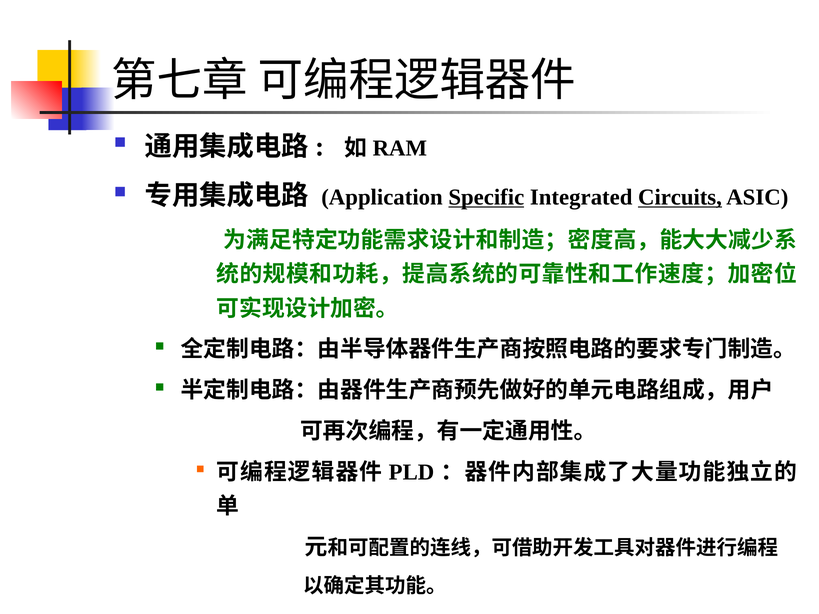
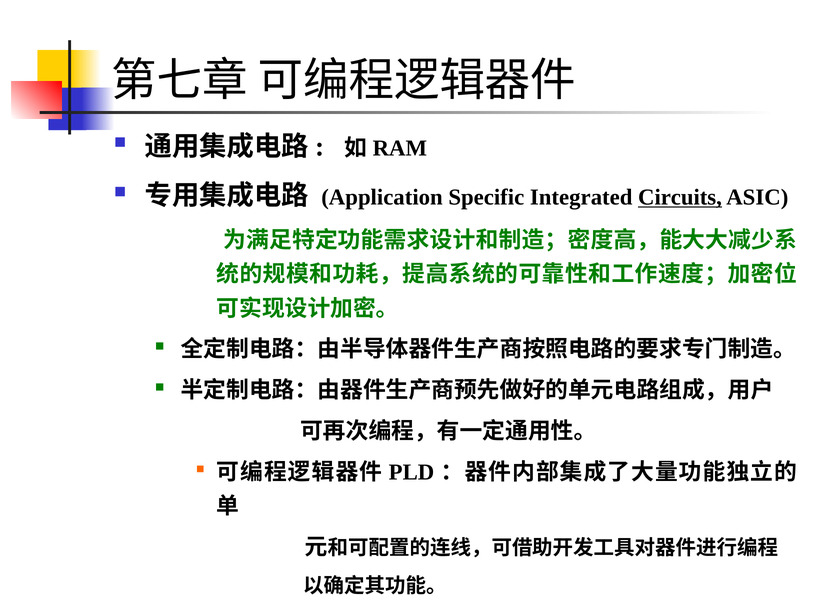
Specific underline: present -> none (486, 197)
